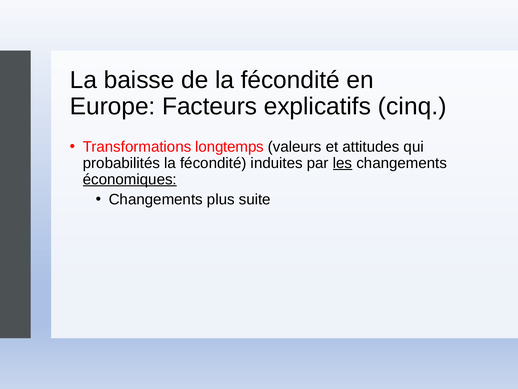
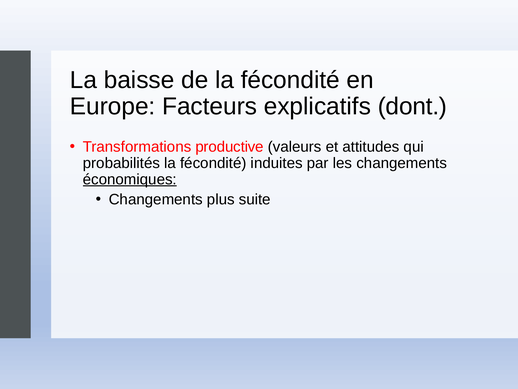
cinq: cinq -> dont (412, 106)
longtemps: longtemps -> productive (230, 147)
les underline: present -> none (343, 163)
